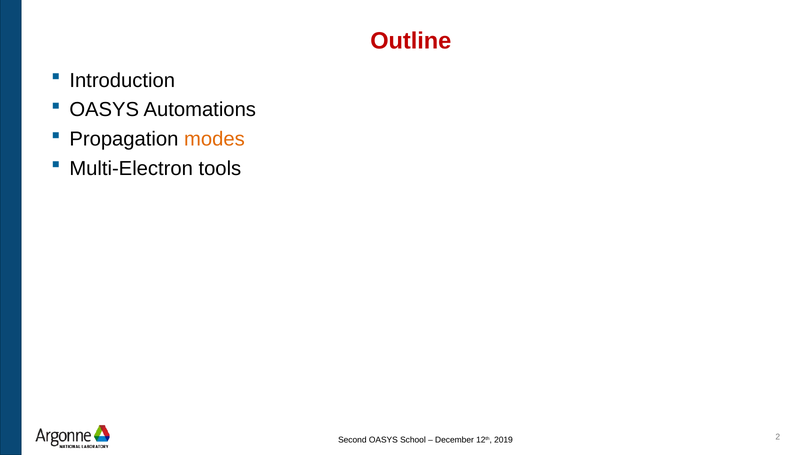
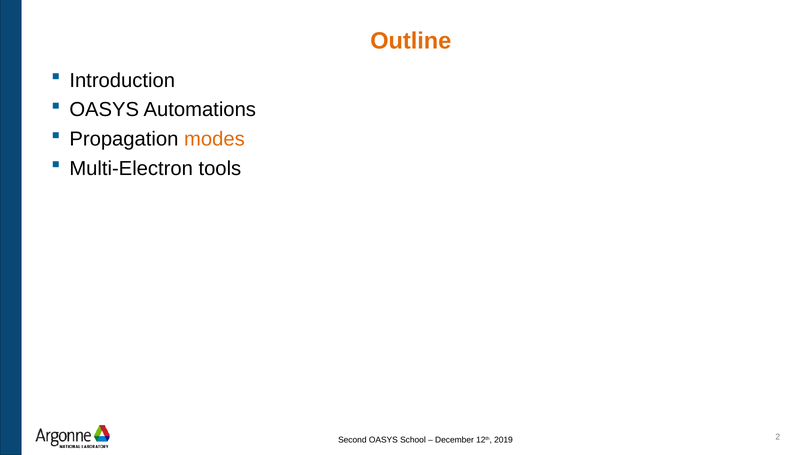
Outline colour: red -> orange (411, 41)
